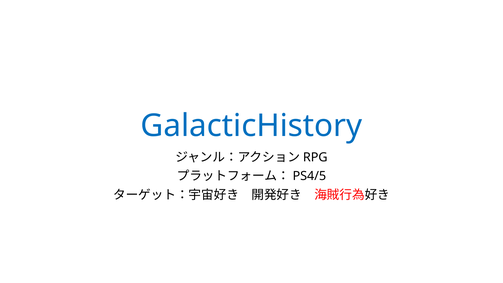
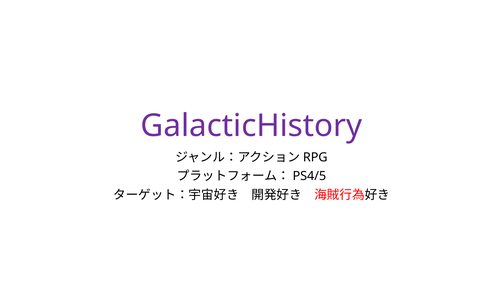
GalacticHistory colour: blue -> purple (251, 126)
